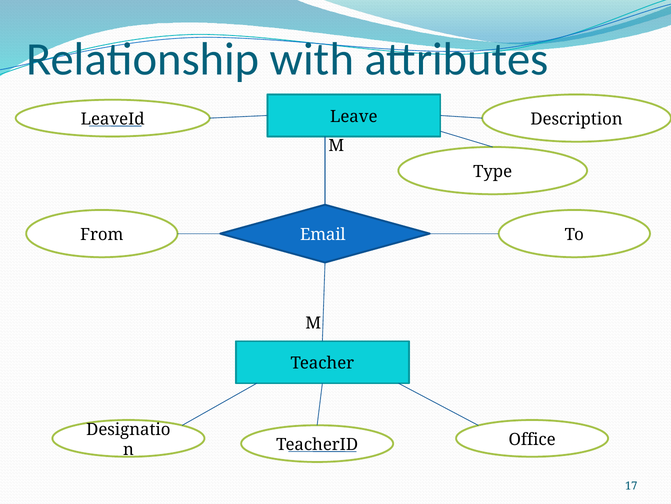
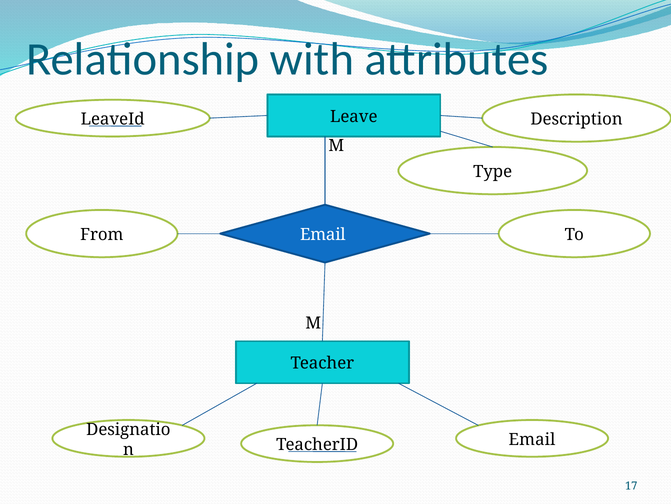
TeacherID Office: Office -> Email (532, 439)
